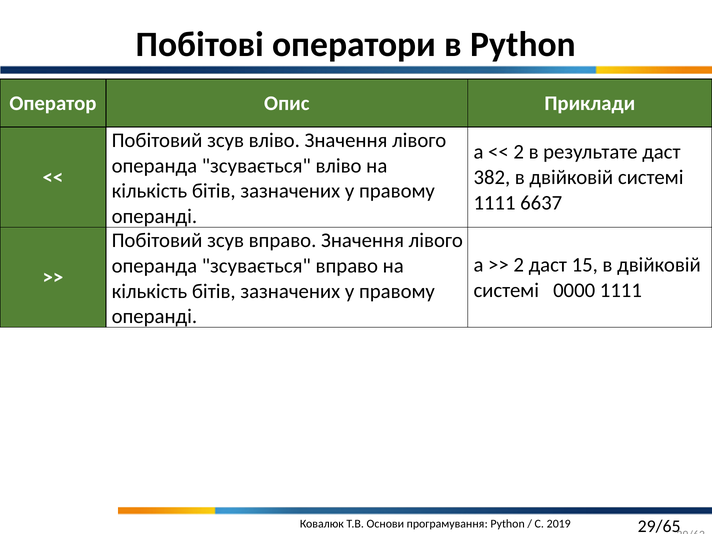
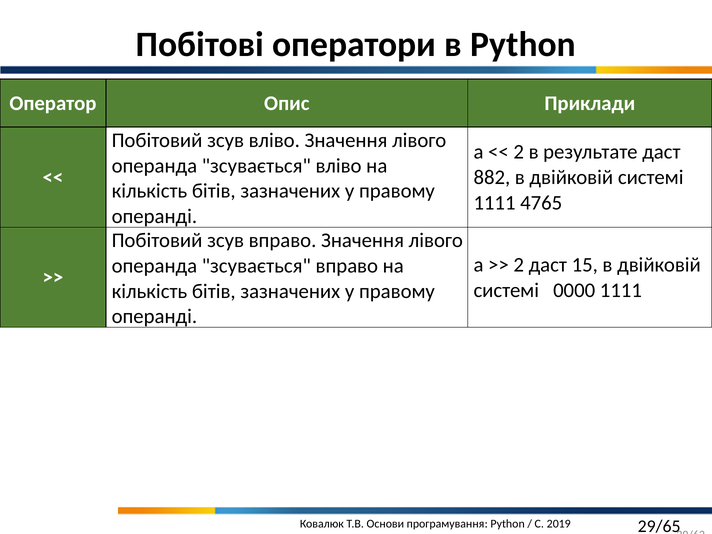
382: 382 -> 882 (492, 177)
6637: 6637 -> 4765 (541, 203)
